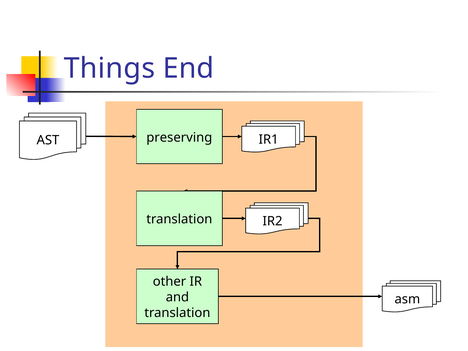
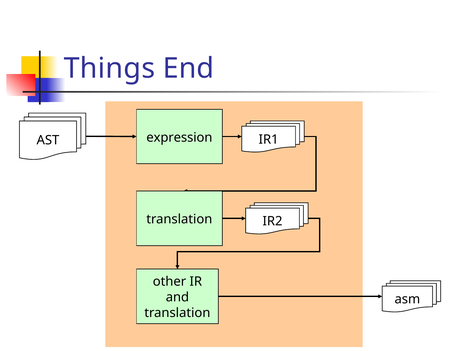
preserving: preserving -> expression (179, 137)
